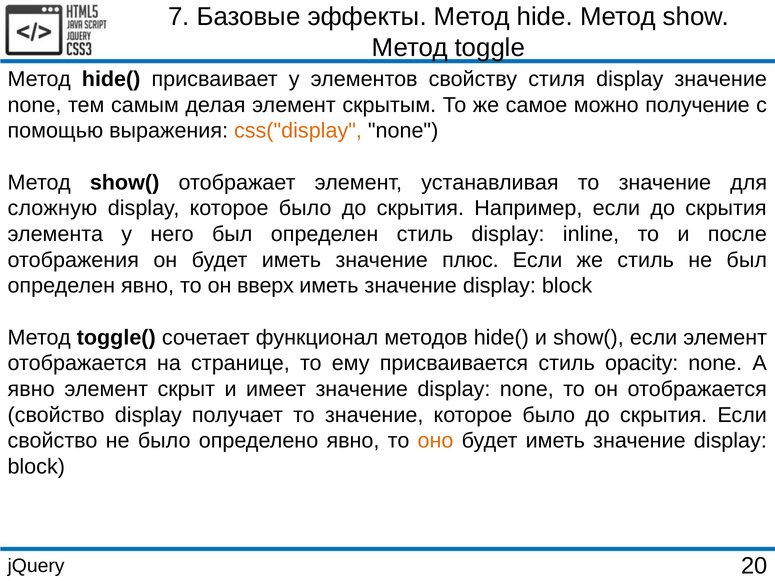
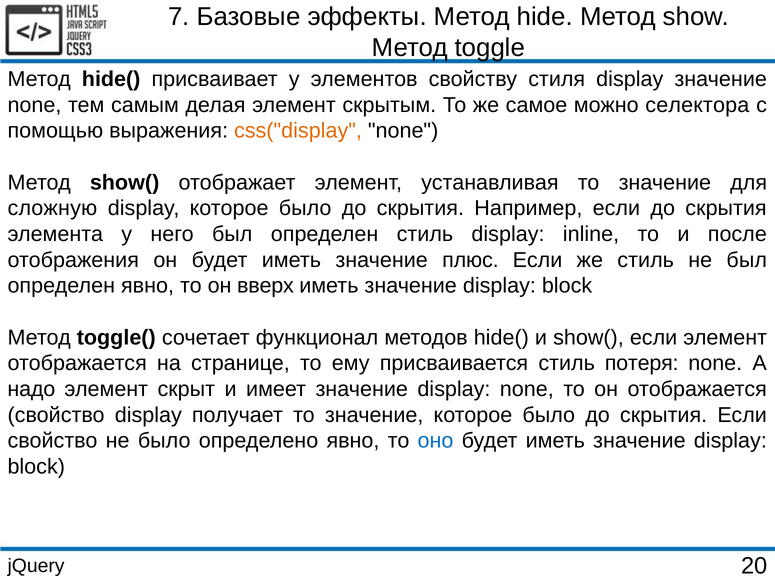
получение: получение -> селектора (697, 105)
opacity: opacity -> потеря (642, 364)
явно: явно -> надо (31, 389)
оно colour: orange -> blue (436, 441)
